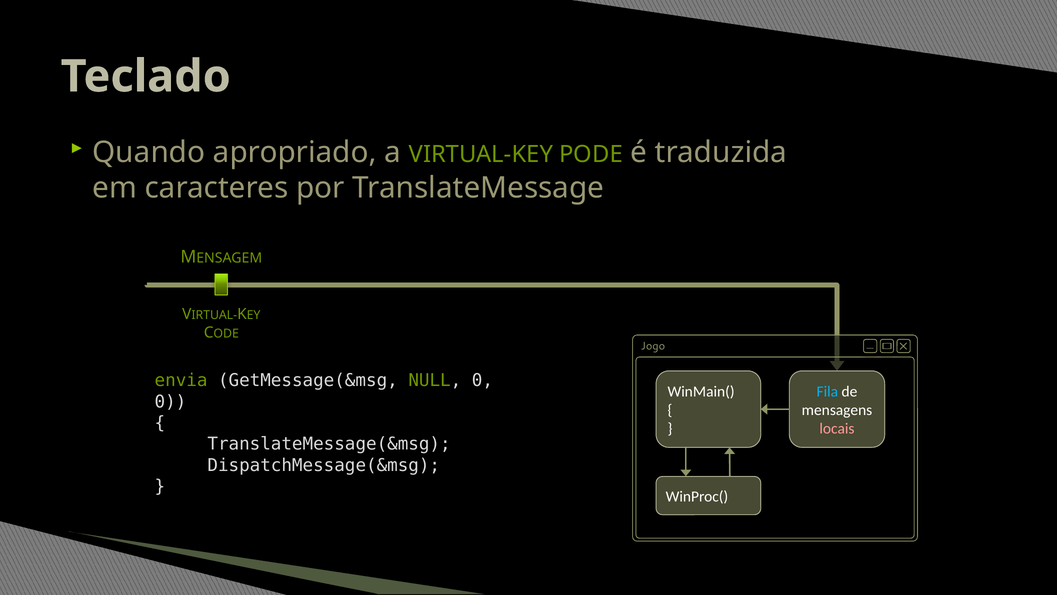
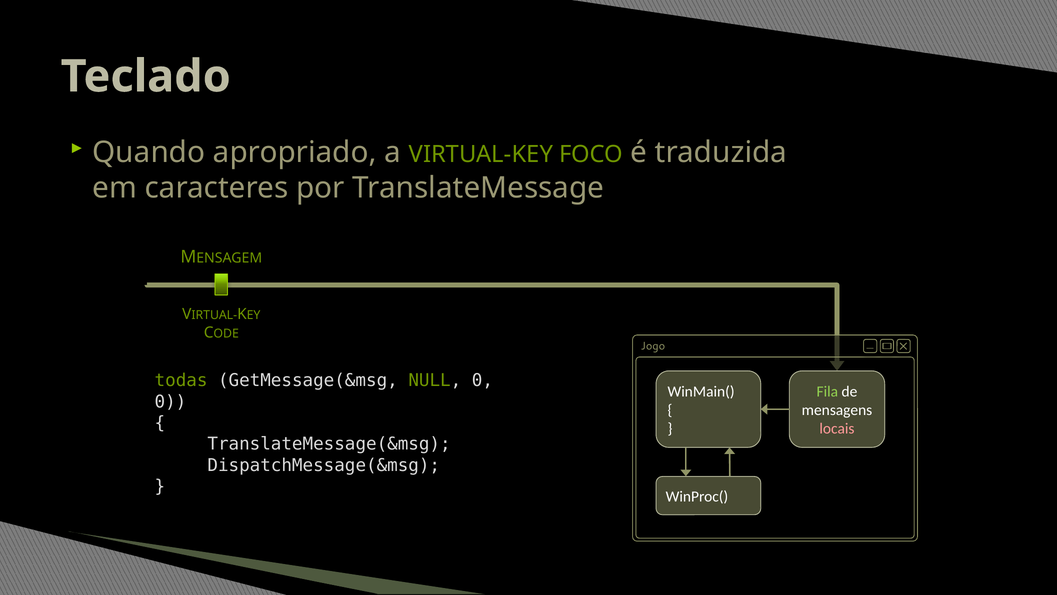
PODE: PODE -> FOCO (591, 154)
envia: envia -> todas (181, 380)
Fila colour: light blue -> light green (827, 391)
